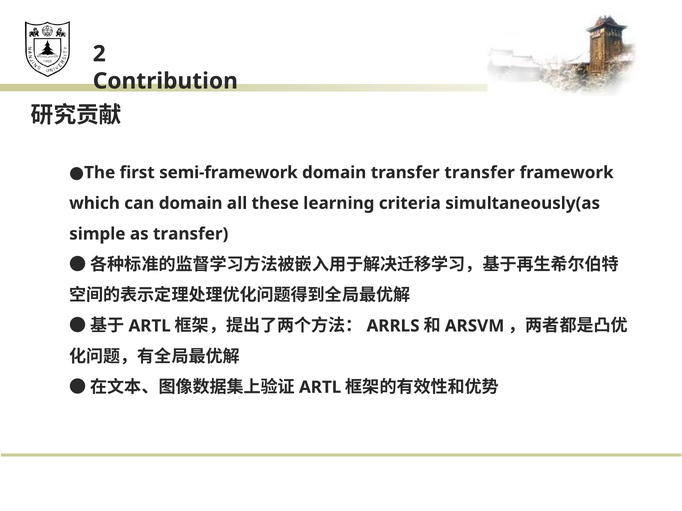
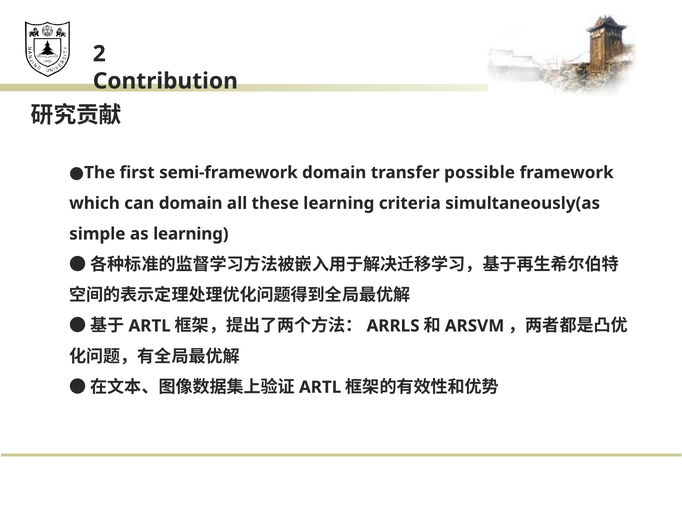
transfer transfer: transfer -> possible (480, 173)
as transfer: transfer -> learning (191, 234)
